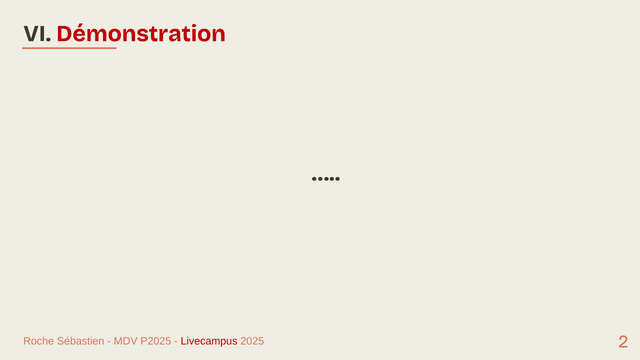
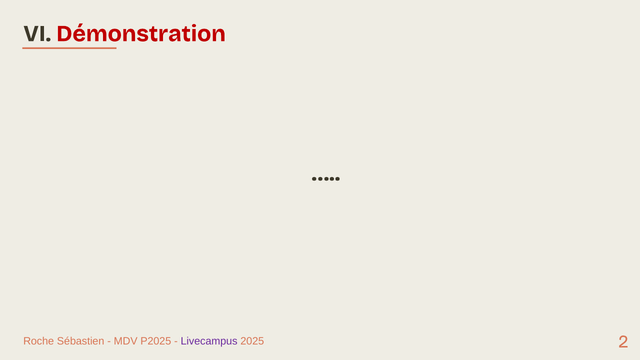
Livecampus colour: red -> purple (209, 341)
